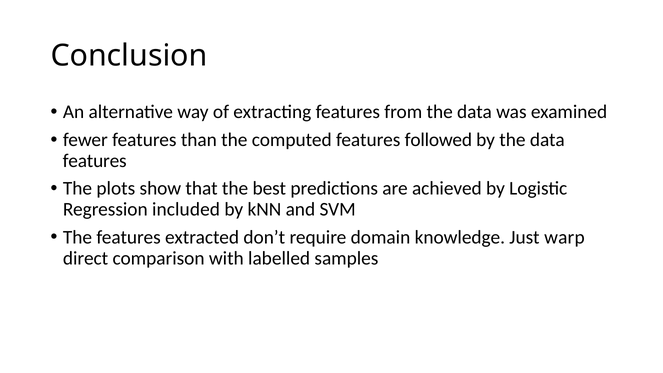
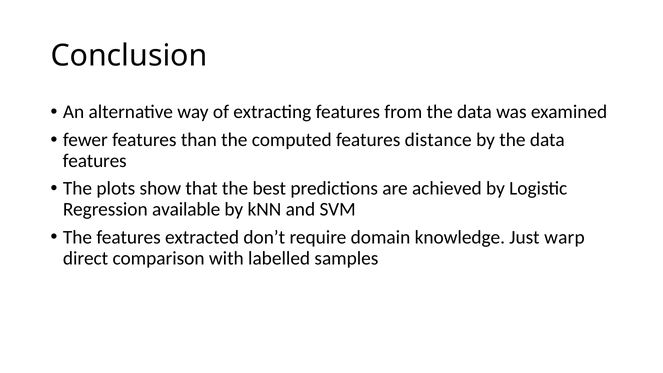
followed: followed -> distance (438, 140)
included: included -> available (186, 209)
